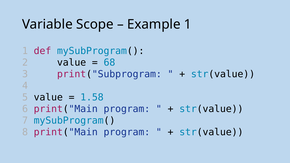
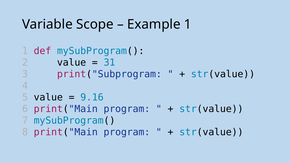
68: 68 -> 31 (109, 63)
1.58: 1.58 -> 9.16 (92, 97)
